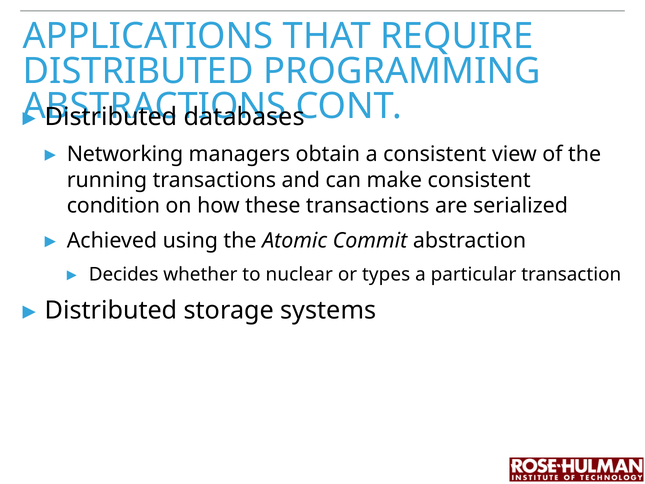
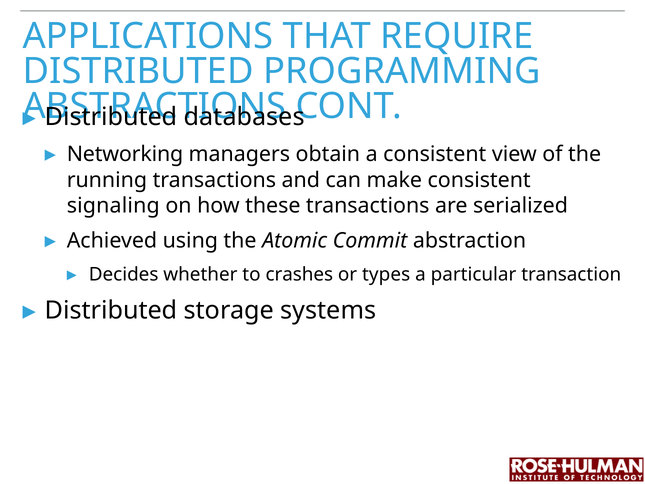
condition: condition -> signaling (113, 206)
nuclear: nuclear -> crashes (299, 274)
